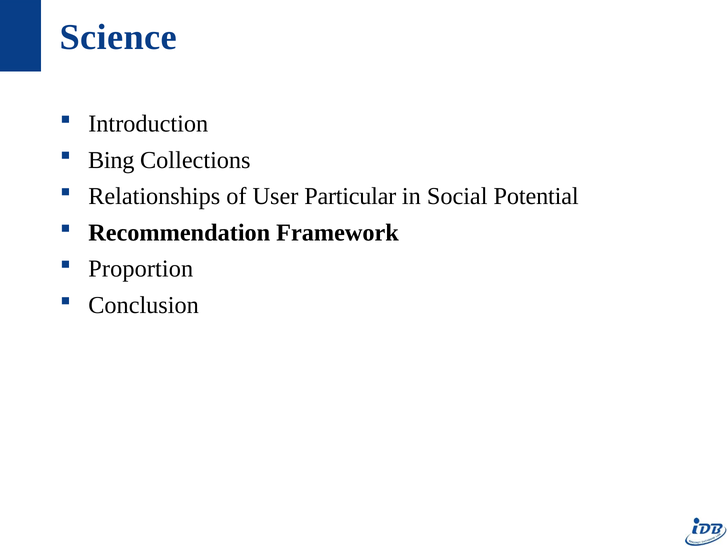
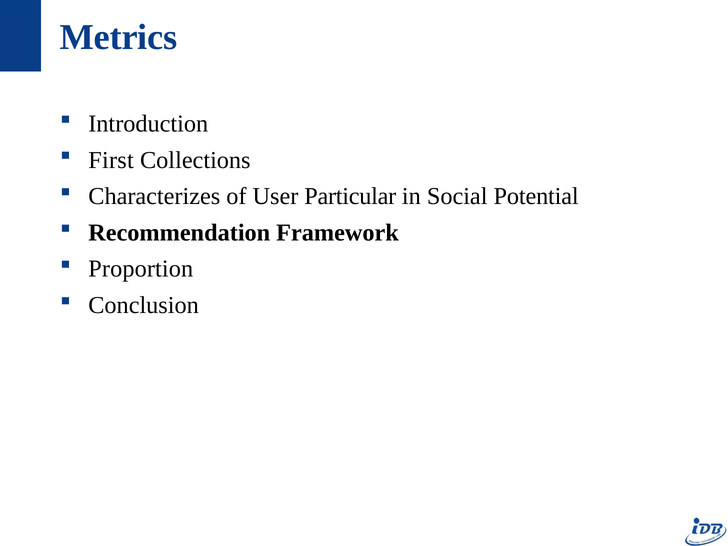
Science: Science -> Metrics (119, 37)
Bing: Bing -> First (111, 160)
Relationships: Relationships -> Characterizes (154, 196)
